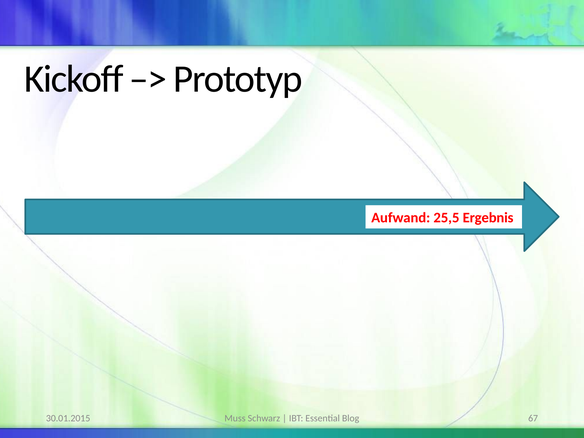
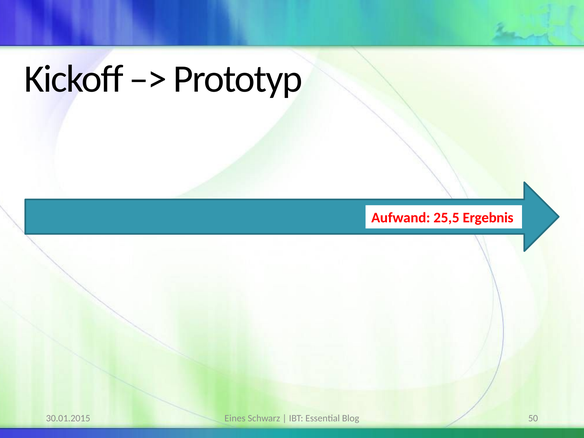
Muss: Muss -> Eines (235, 418)
67: 67 -> 50 (533, 418)
